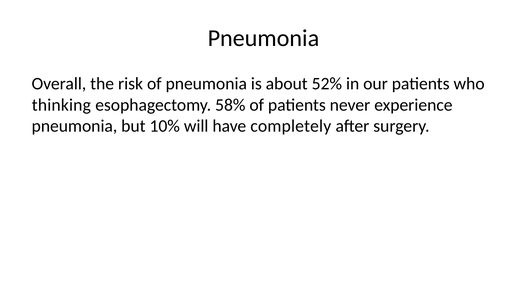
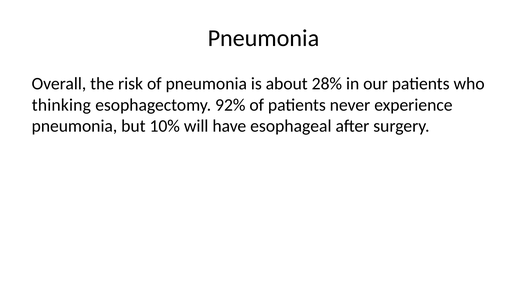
52%: 52% -> 28% (327, 84)
58%: 58% -> 92% (230, 105)
completely: completely -> esophageal (291, 126)
